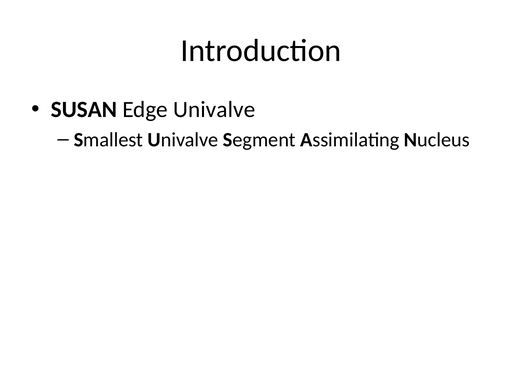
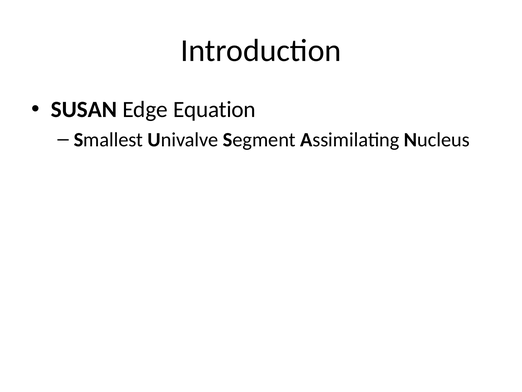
Edge Univalve: Univalve -> Equation (214, 110)
